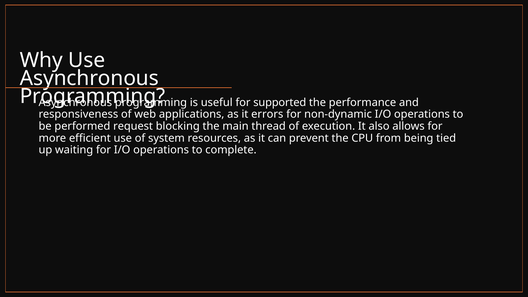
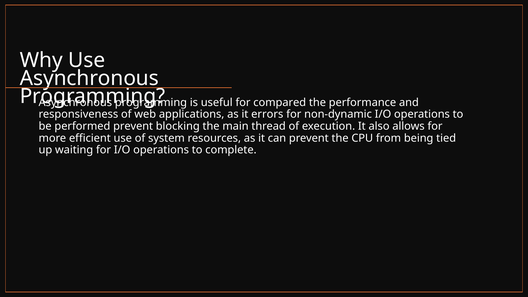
supported: supported -> compared (280, 102)
performed request: request -> prevent (133, 126)
